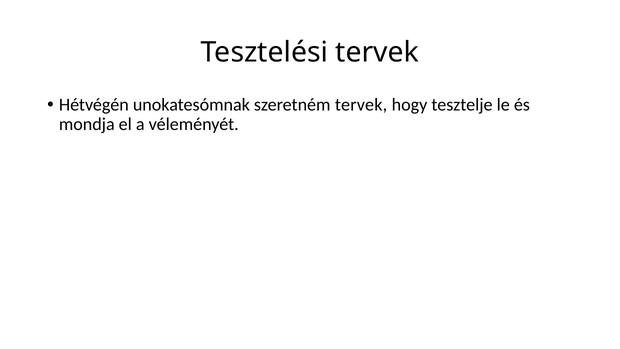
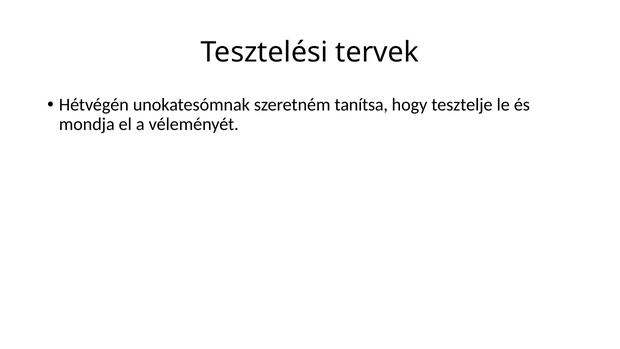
szeretném tervek: tervek -> tanítsa (361, 105)
